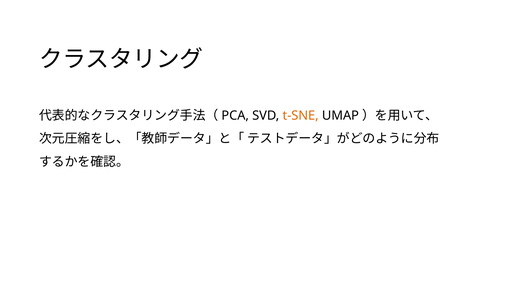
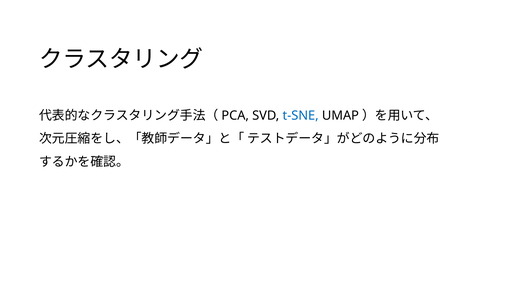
t-SNE colour: orange -> blue (301, 115)
